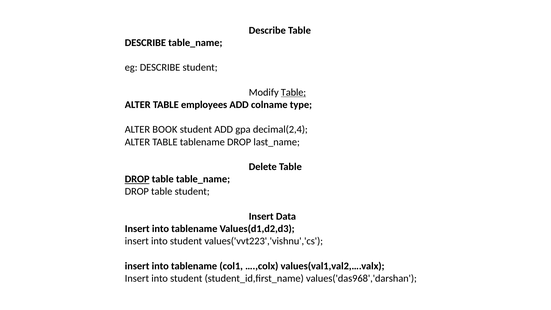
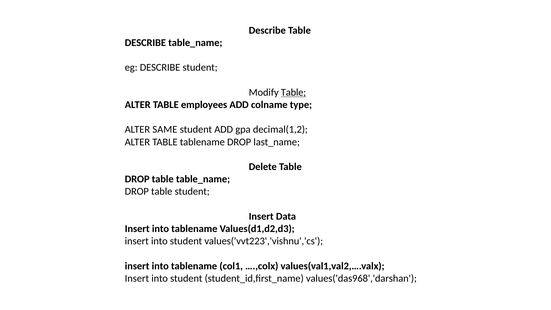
BOOK: BOOK -> SAME (165, 130)
decimal(2,4: decimal(2,4 -> decimal(1,2 (280, 130)
DROP underline: present -> none (137, 179)
